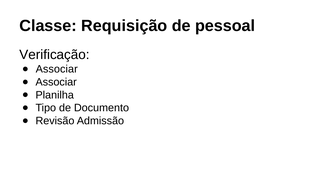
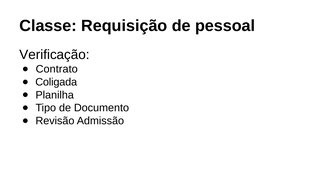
Associar: Associar -> Contrato (57, 69)
Associar: Associar -> Coligada (56, 82)
